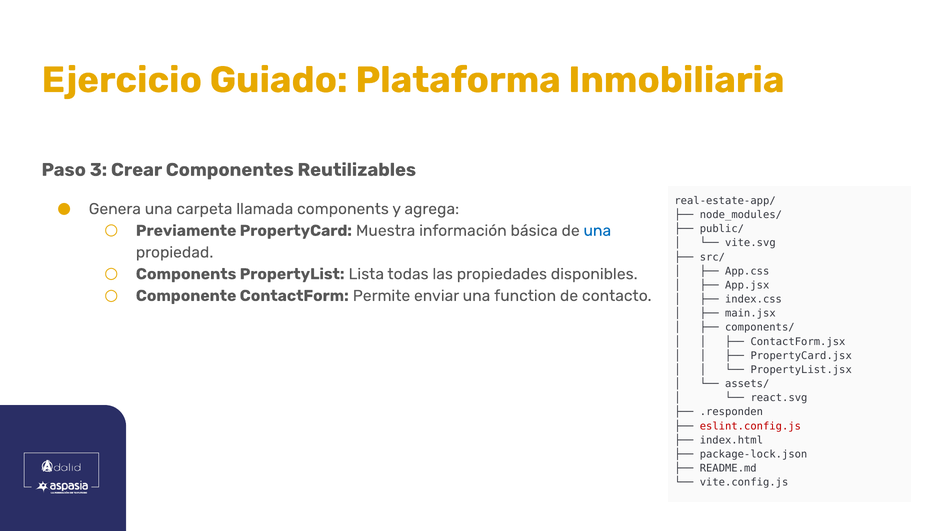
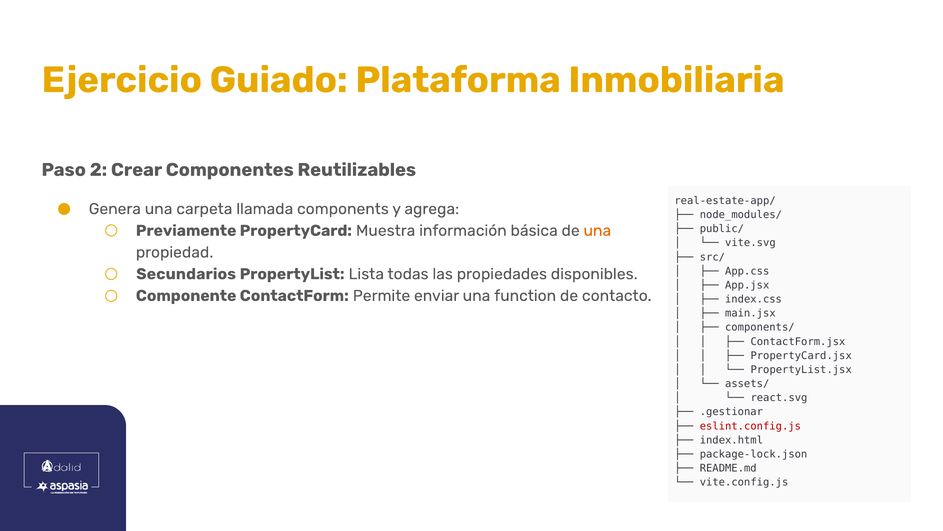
3: 3 -> 2 (98, 170)
una colour: blue -> orange (597, 230)
Components: Components -> Secundarios (186, 274)
.responden: .responden -> .gestionar (731, 412)
